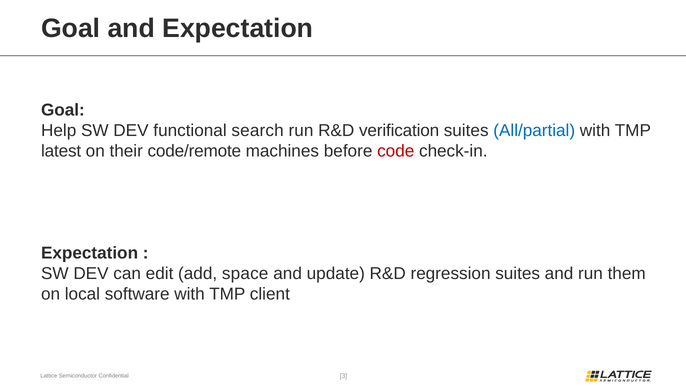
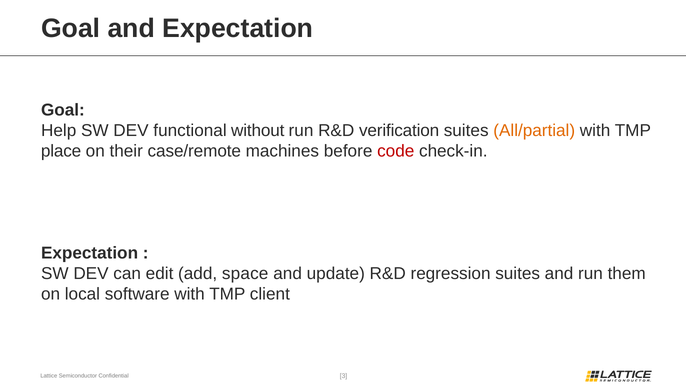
search: search -> without (258, 131)
All/partial colour: blue -> orange (534, 131)
latest: latest -> place (61, 151)
code/remote: code/remote -> case/remote (194, 151)
